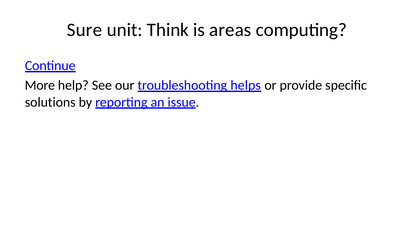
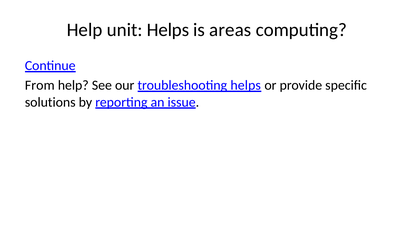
Sure: Sure -> Help (85, 30)
unit Think: Think -> Helps (168, 30)
More: More -> From (40, 85)
